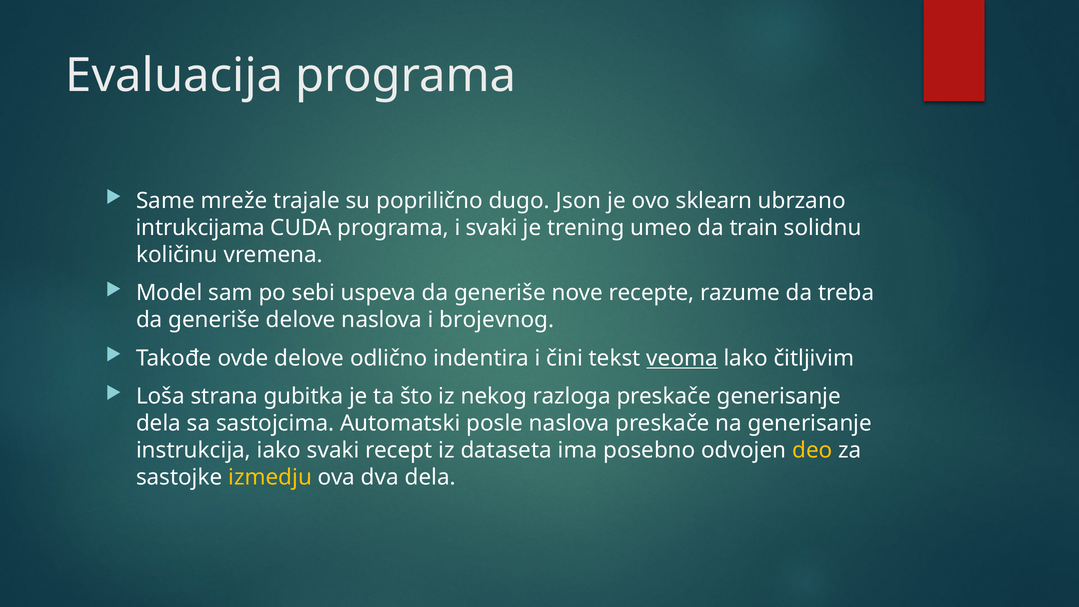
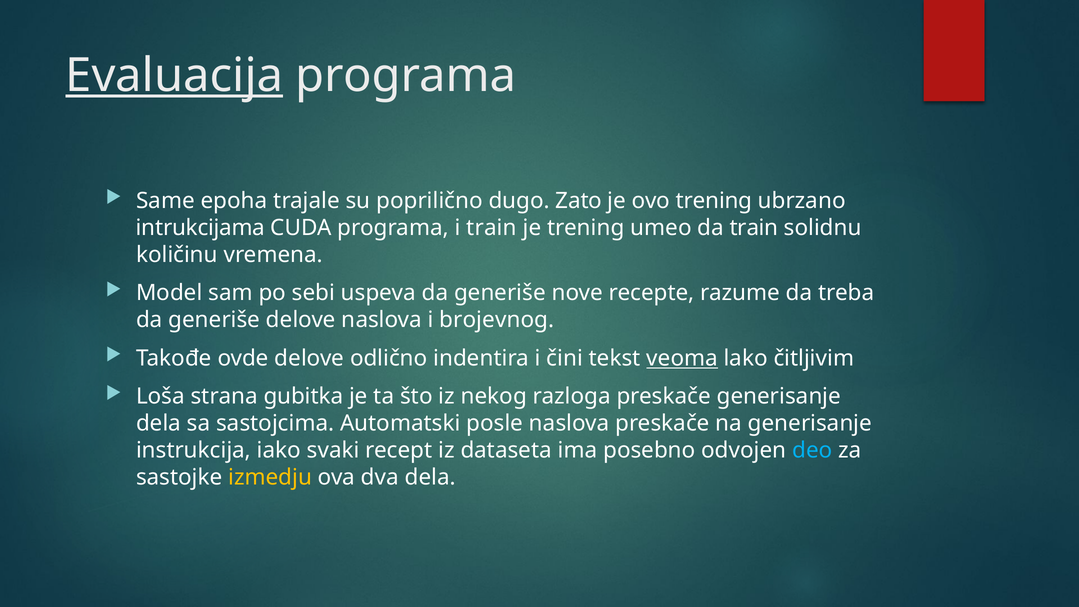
Evaluacija underline: none -> present (174, 76)
mreže: mreže -> epoha (234, 201)
Json: Json -> Zato (579, 201)
ovo sklearn: sklearn -> trening (714, 201)
i svaki: svaki -> train (492, 228)
deo colour: yellow -> light blue (812, 450)
